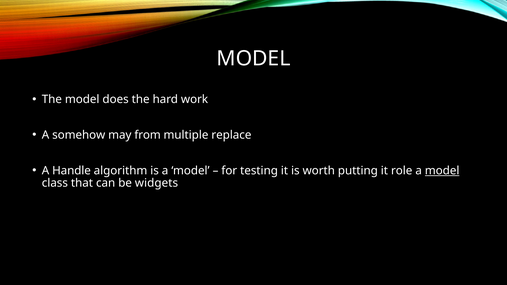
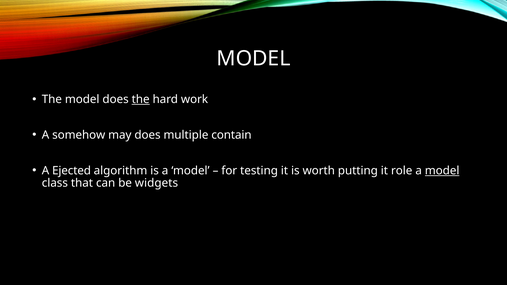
the underline: none -> present (141, 99)
may from: from -> does (148, 135)
replace: replace -> contain (231, 135)
Handle: Handle -> Ejected (72, 171)
